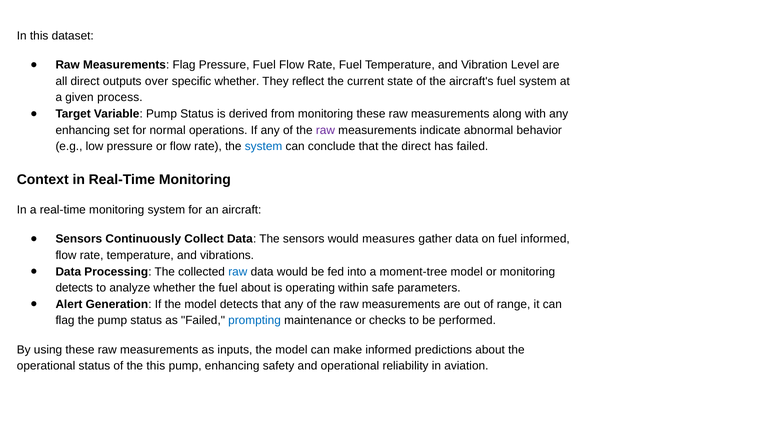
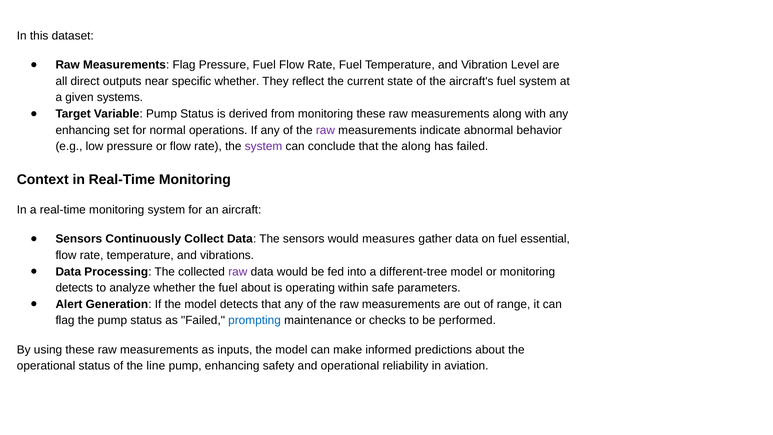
over: over -> near (157, 81)
process: process -> systems (120, 98)
system colour: blue -> purple (264, 146)
the direct: direct -> along (416, 146)
fuel informed: informed -> essential (545, 239)
raw colour: blue -> purple (238, 272)
moment-tree: moment-tree -> different-tree (413, 272)
the this: this -> line (156, 366)
